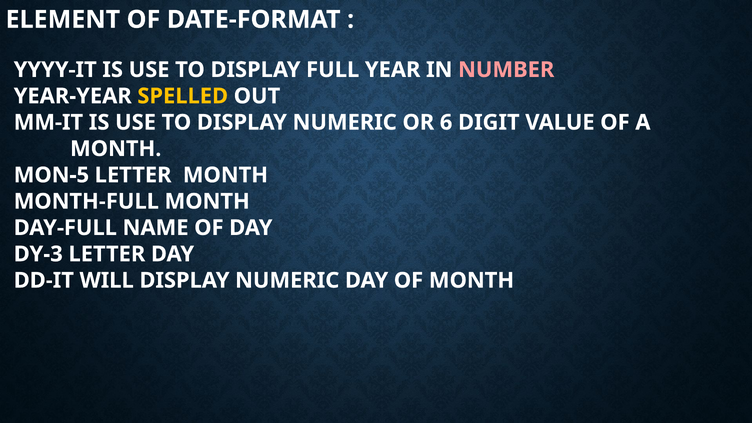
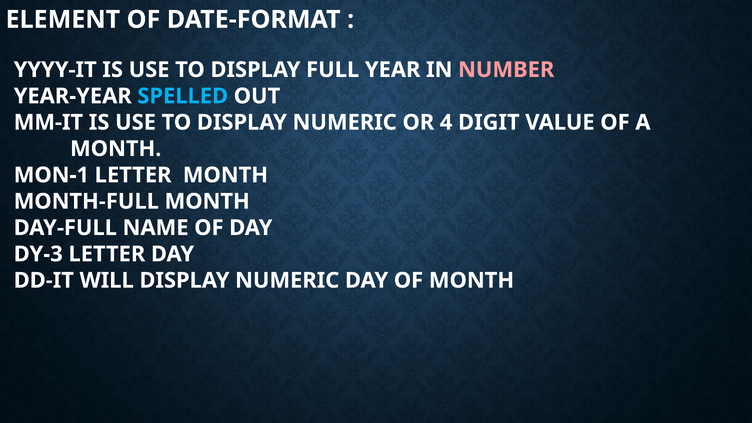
SPELLED colour: yellow -> light blue (183, 96)
6: 6 -> 4 (446, 122)
MON-5: MON-5 -> MON-1 (51, 175)
